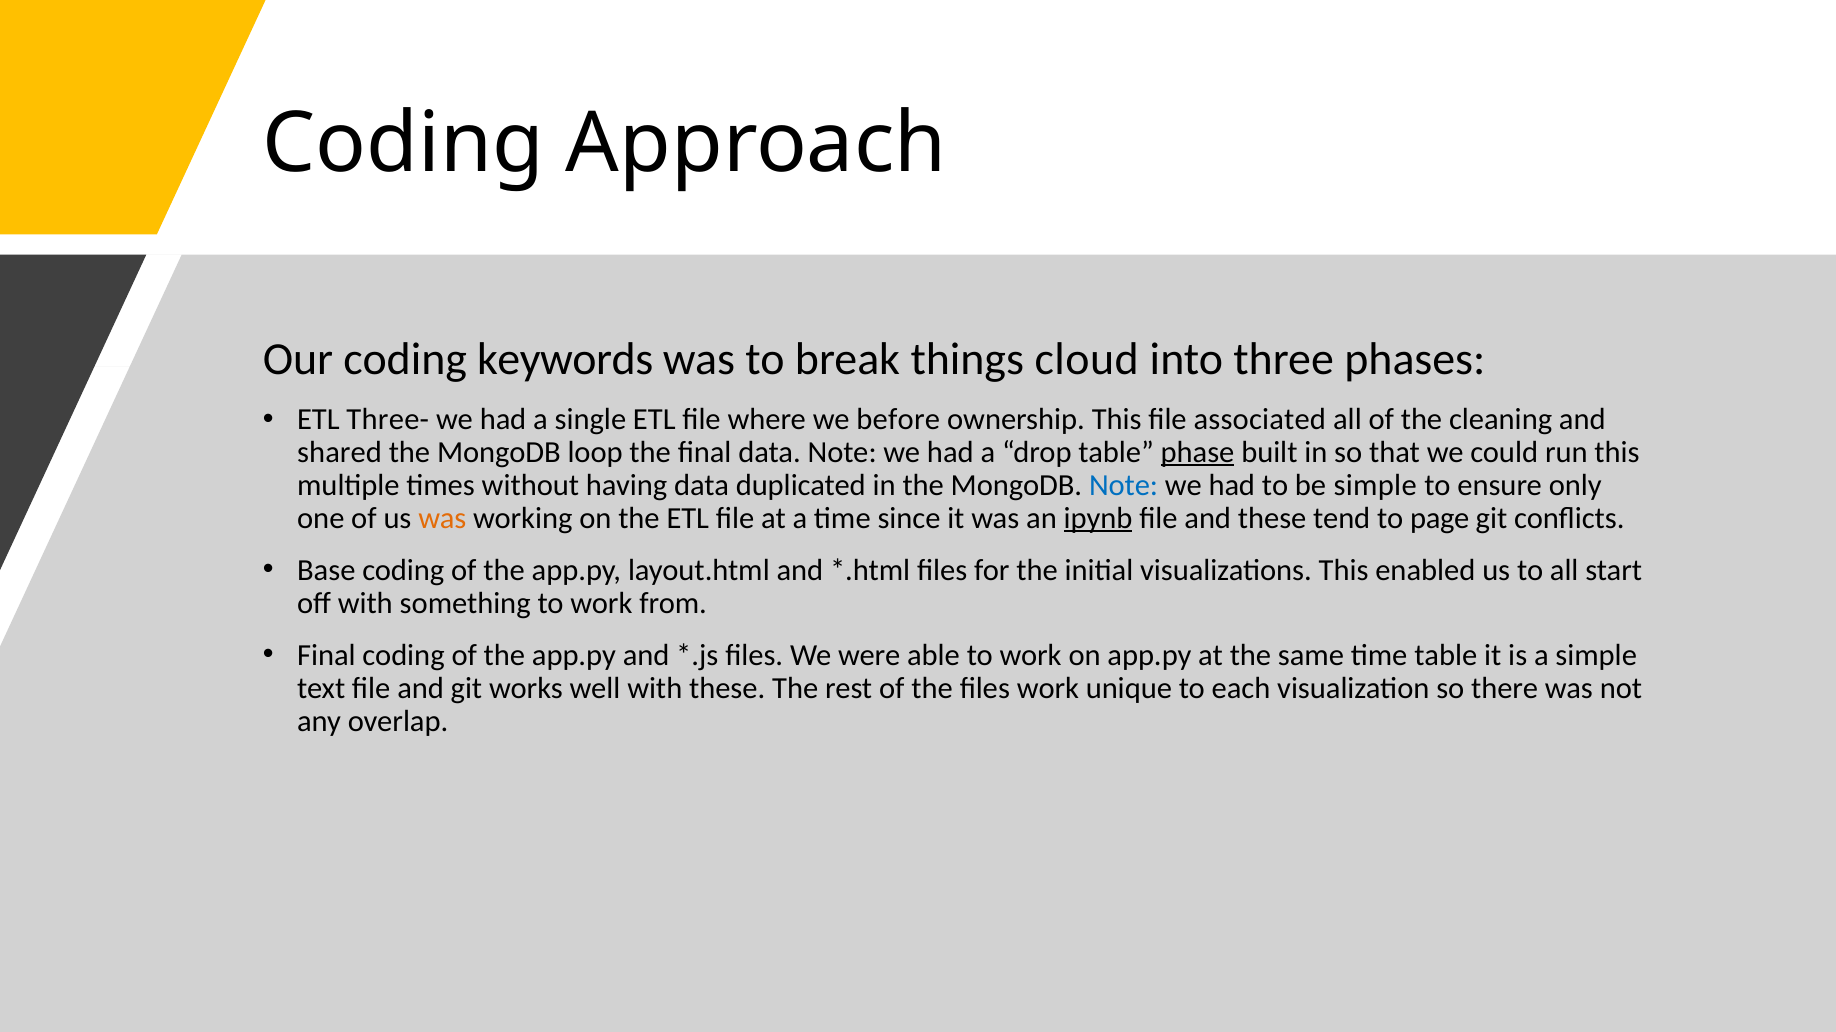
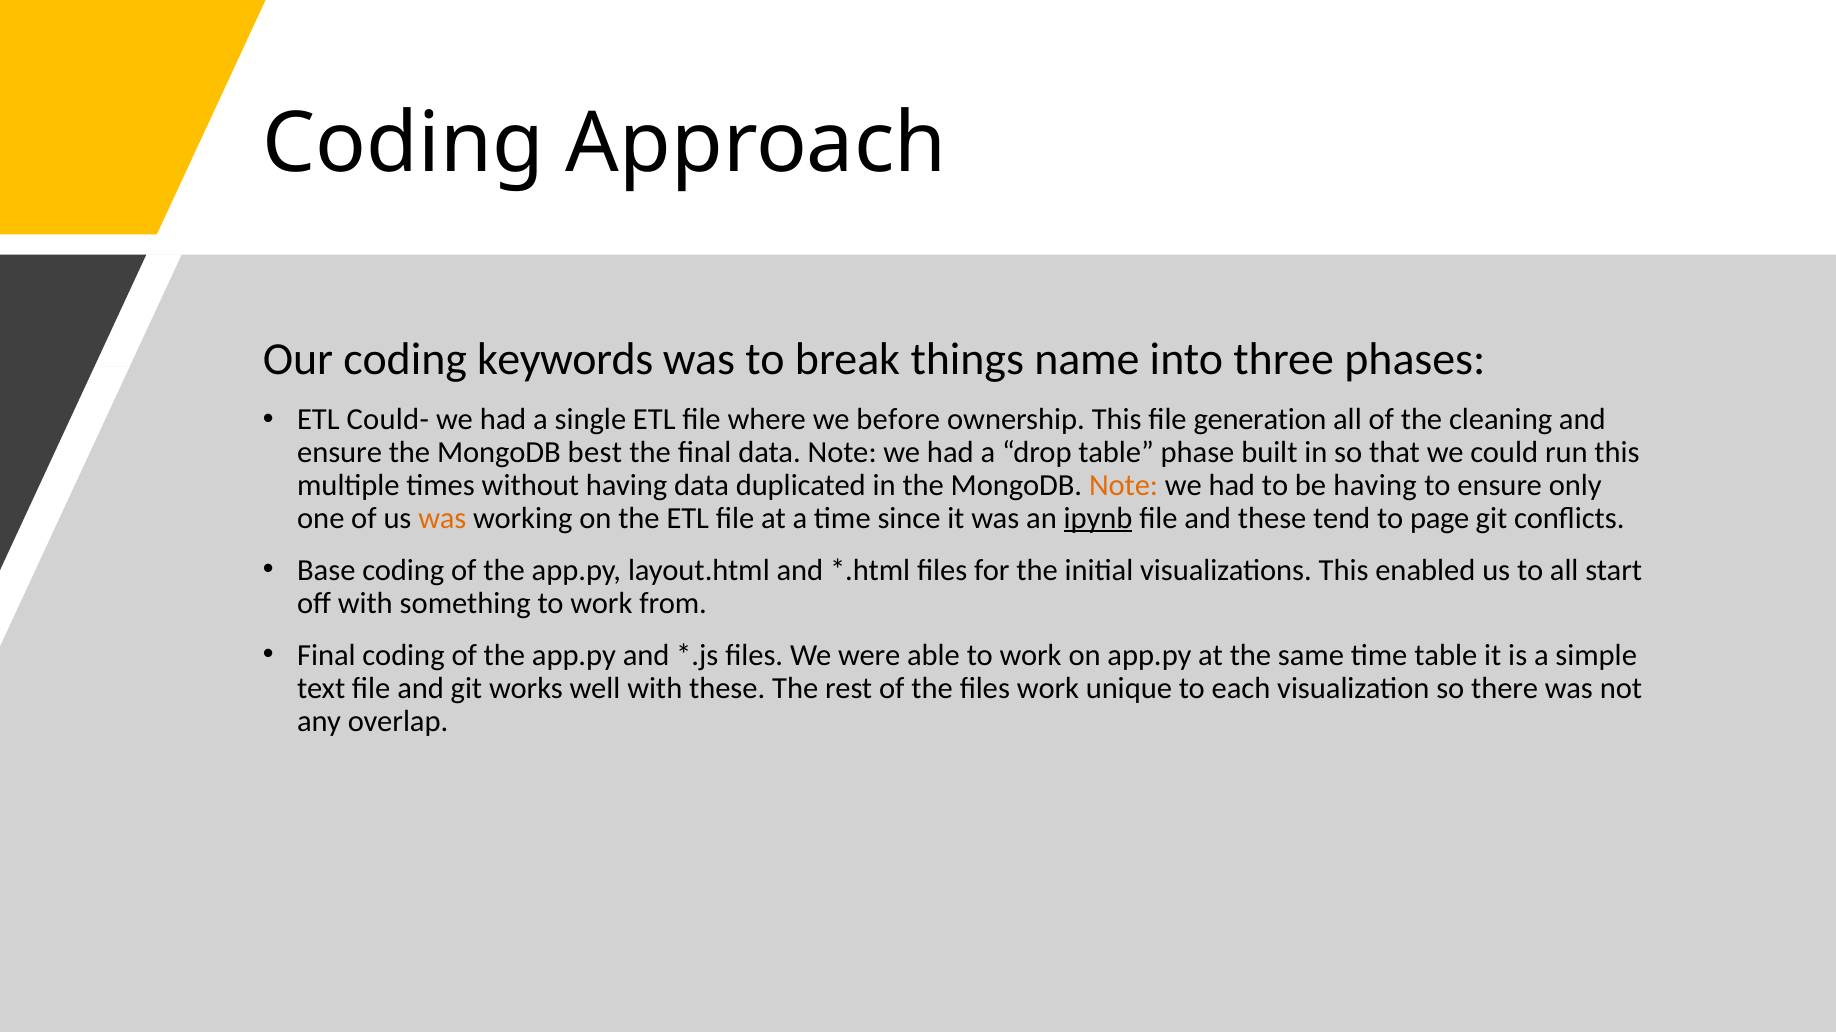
cloud: cloud -> name (1087, 359)
Three-: Three- -> Could- (388, 420)
associated: associated -> generation (1260, 420)
shared: shared -> ensure (340, 453)
loop: loop -> best (595, 453)
phase underline: present -> none (1198, 453)
Note colour: blue -> orange (1124, 486)
be simple: simple -> having (1375, 486)
